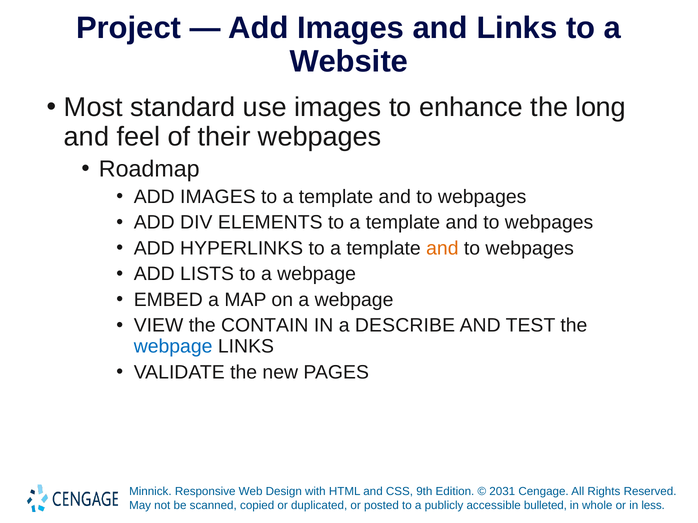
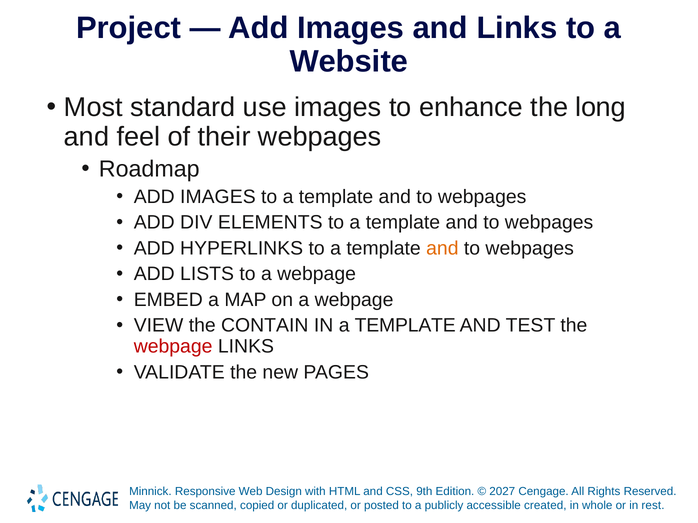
IN a DESCRIBE: DESCRIBE -> TEMPLATE (405, 326)
webpage colour: blue -> red (173, 347)
2031: 2031 -> 2027 (502, 492)
bulleted: bulleted -> created (545, 506)
less: less -> rest (653, 506)
